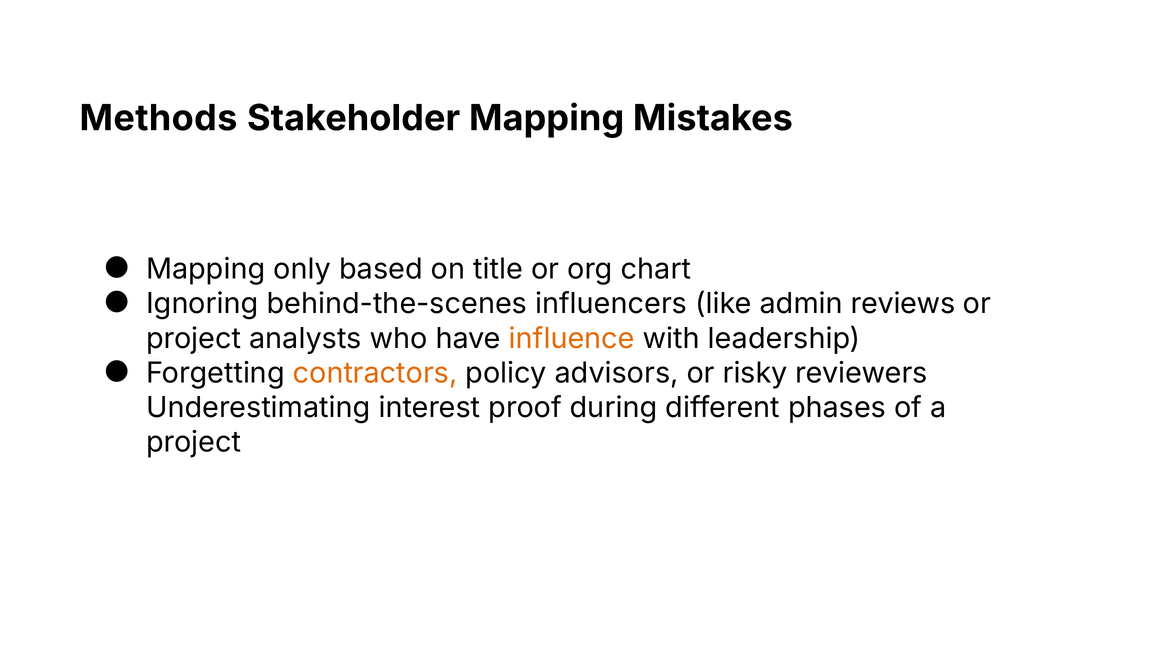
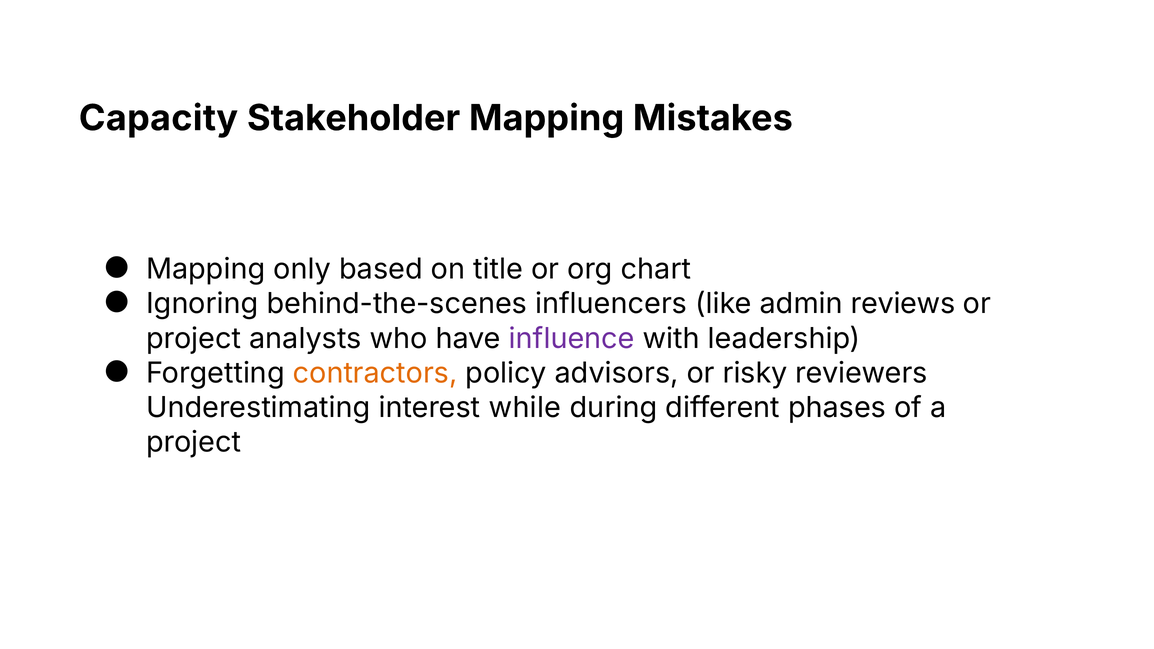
Methods: Methods -> Capacity (158, 118)
influence colour: orange -> purple (572, 339)
proof: proof -> while (525, 408)
